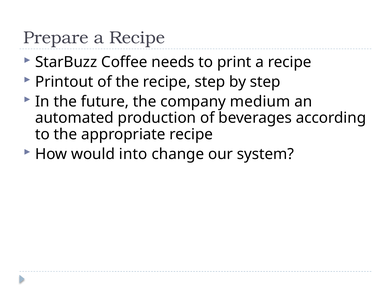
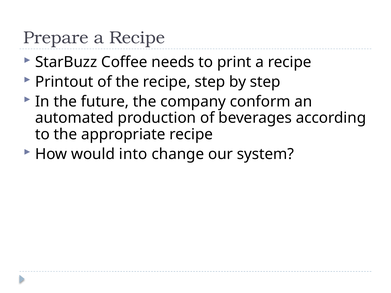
medium: medium -> conform (260, 102)
